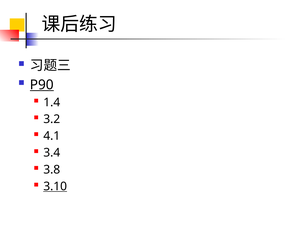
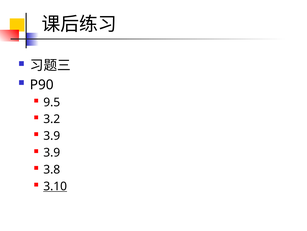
P90 underline: present -> none (42, 84)
1.4: 1.4 -> 9.5 (52, 102)
4.1: 4.1 -> 3.9 (52, 136)
3.4: 3.4 -> 3.9 (52, 152)
